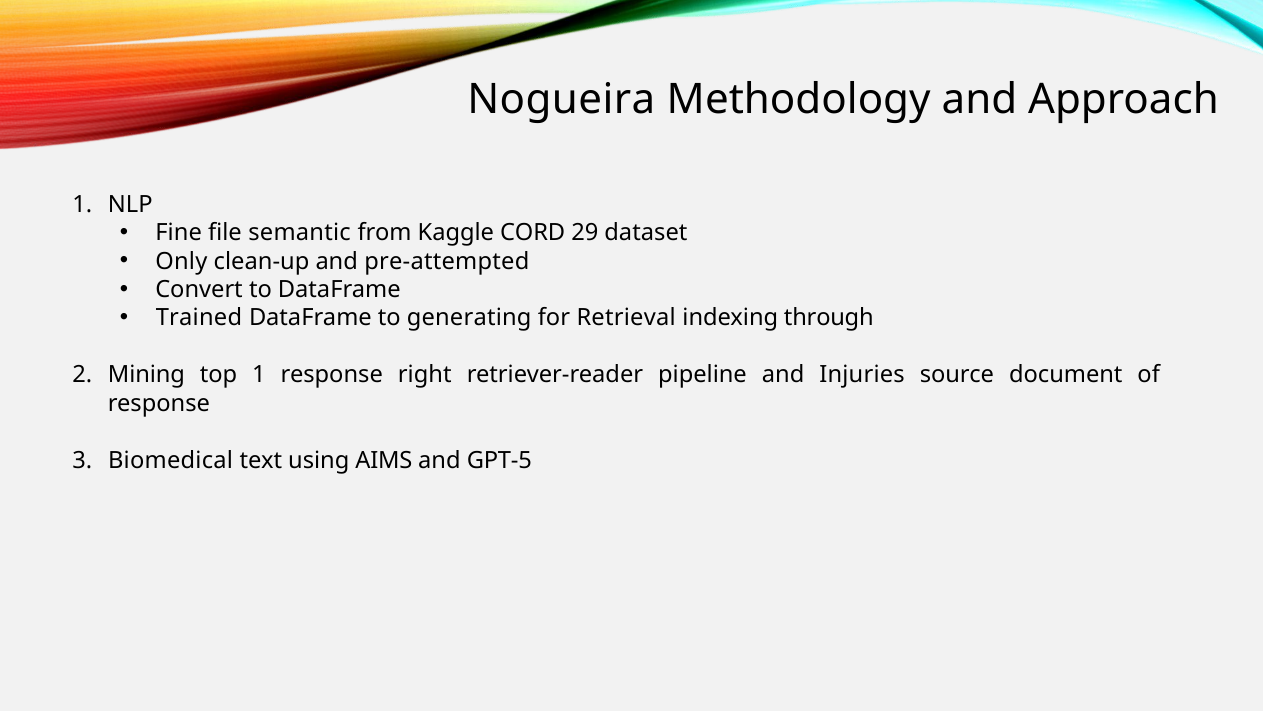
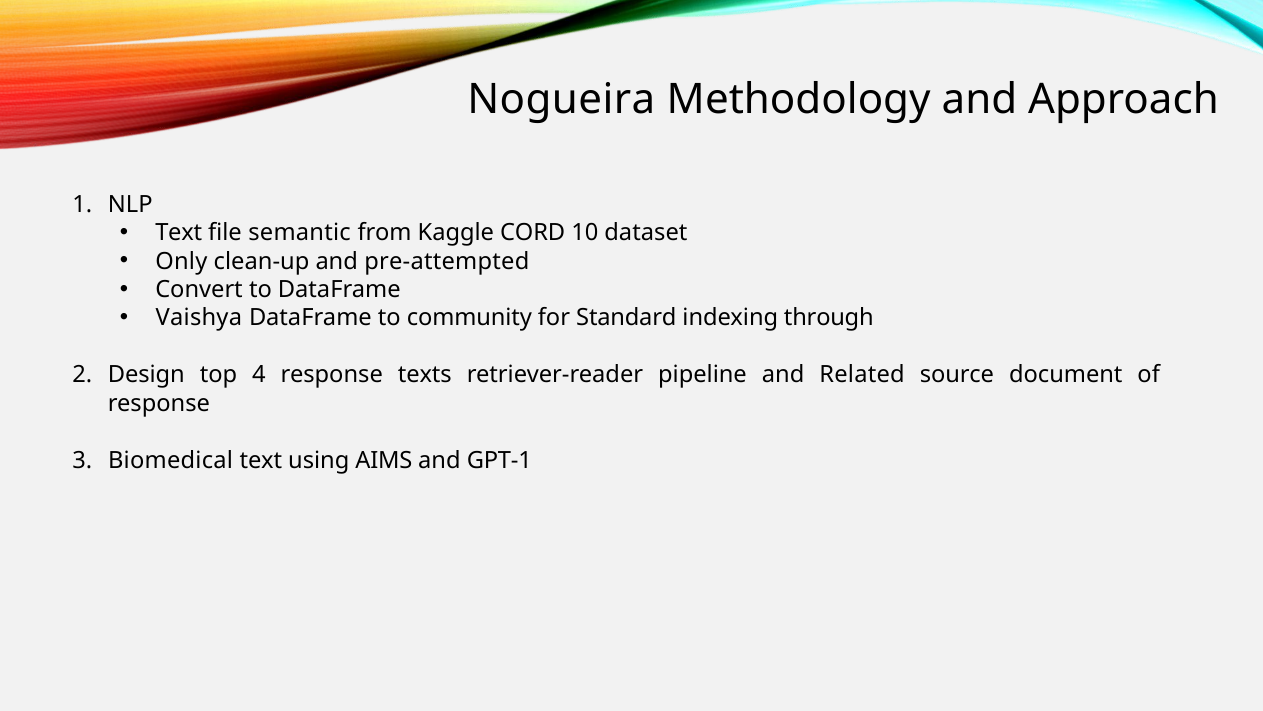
Fine: Fine -> Text (179, 233)
29: 29 -> 10 (585, 233)
Trained: Trained -> Vaishya (199, 318)
generating: generating -> community (469, 318)
Retrieval: Retrieval -> Standard (626, 318)
Mining: Mining -> Design (146, 375)
top 1: 1 -> 4 (259, 375)
right: right -> texts (425, 375)
Injuries: Injuries -> Related (862, 375)
GPT-5: GPT-5 -> GPT-1 (499, 460)
